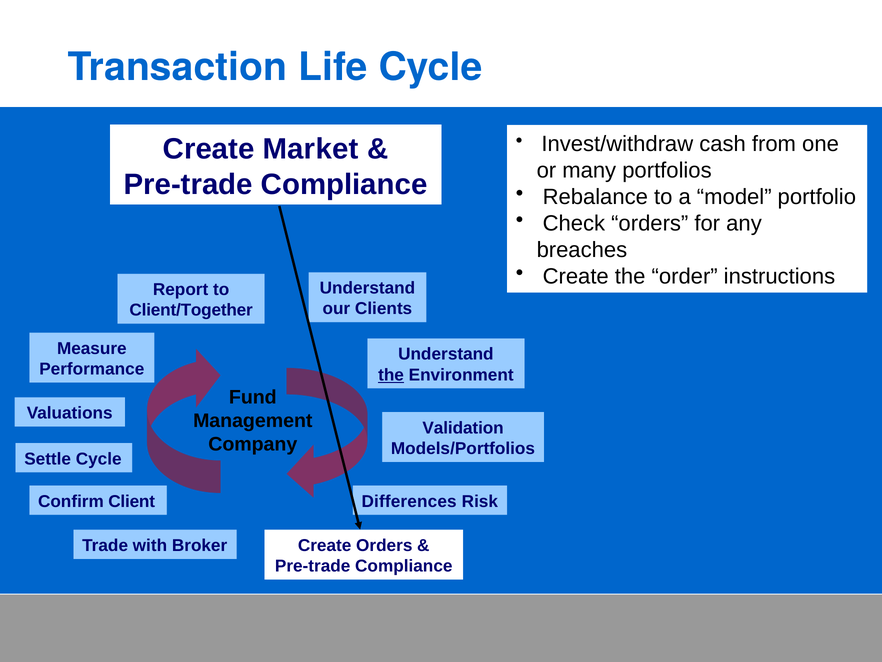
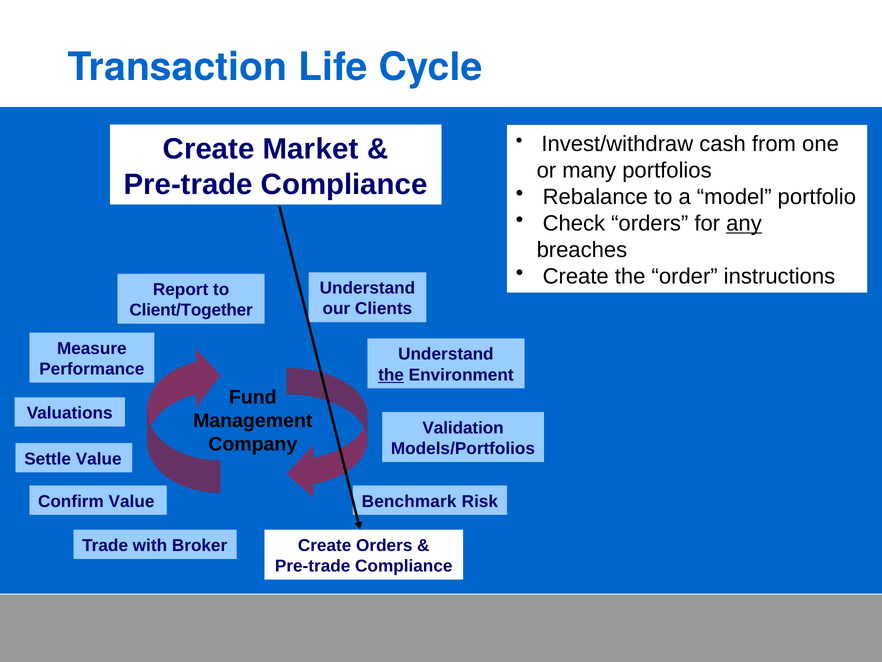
any underline: none -> present (744, 223)
Settle Cycle: Cycle -> Value (99, 459)
Confirm Client: Client -> Value (132, 501)
Differences: Differences -> Benchmark (409, 501)
